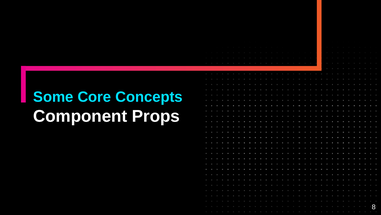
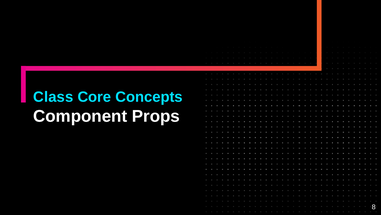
Some: Some -> Class (53, 97)
